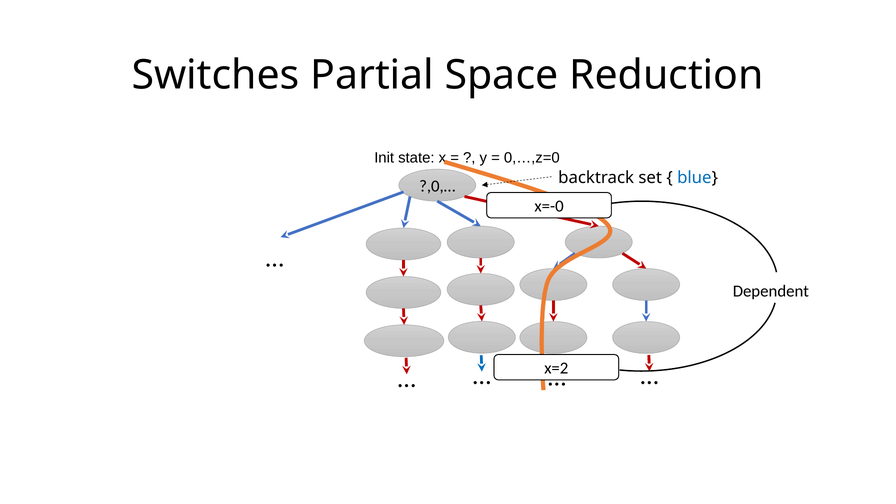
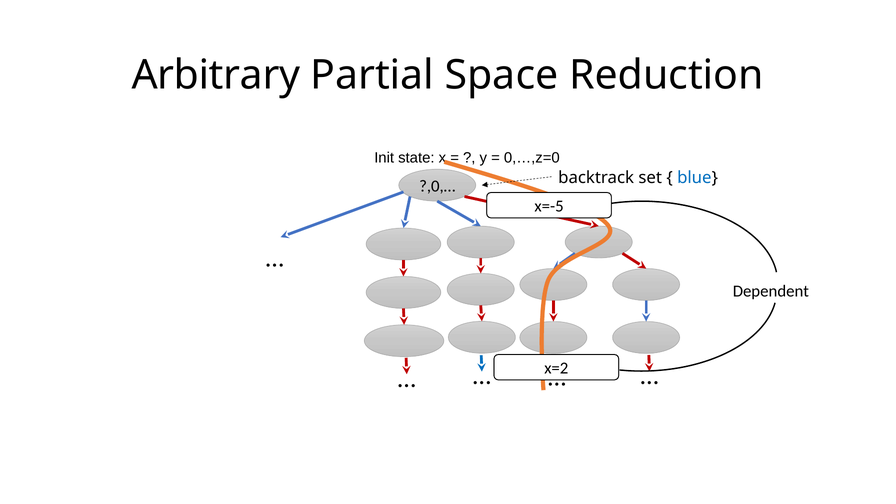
Switches: Switches -> Arbitrary (216, 75)
x=-0: x=-0 -> x=-5 (549, 206)
